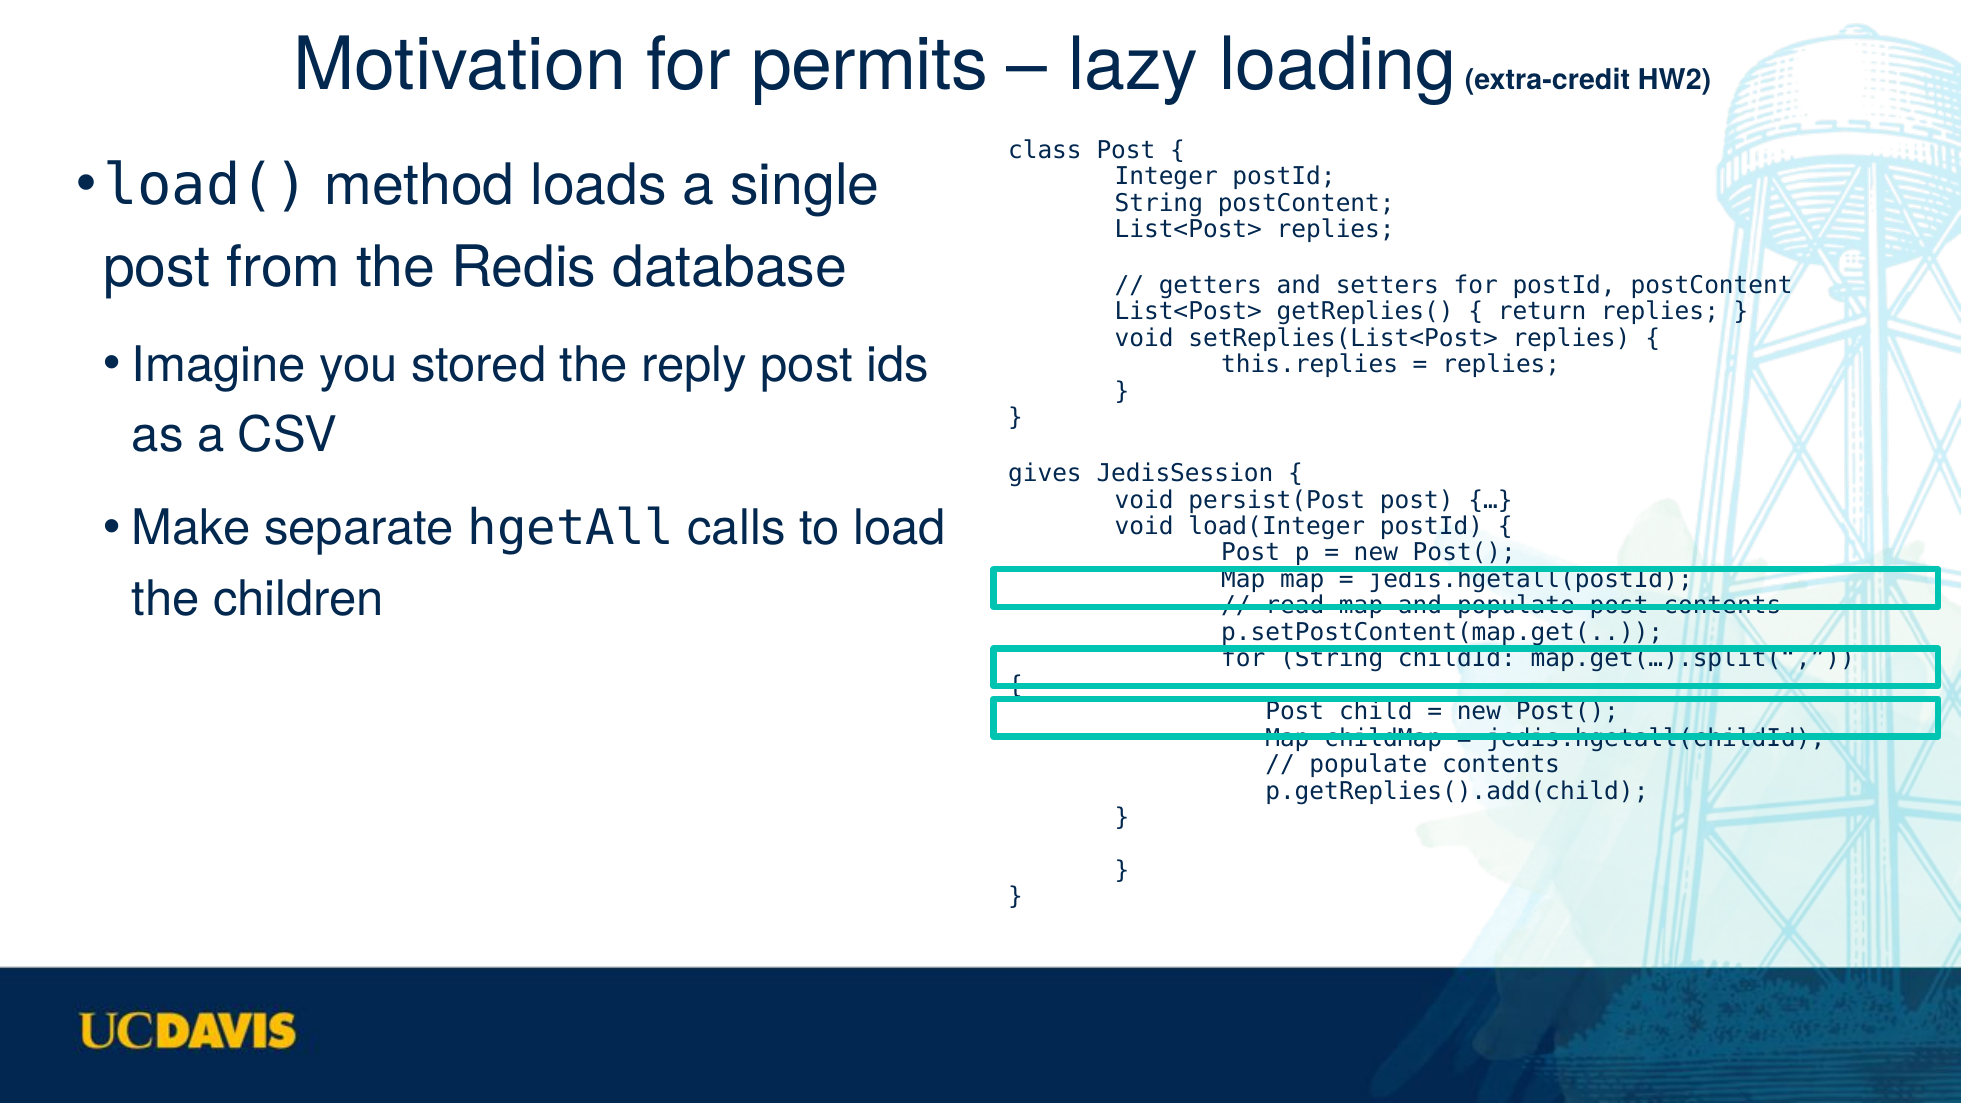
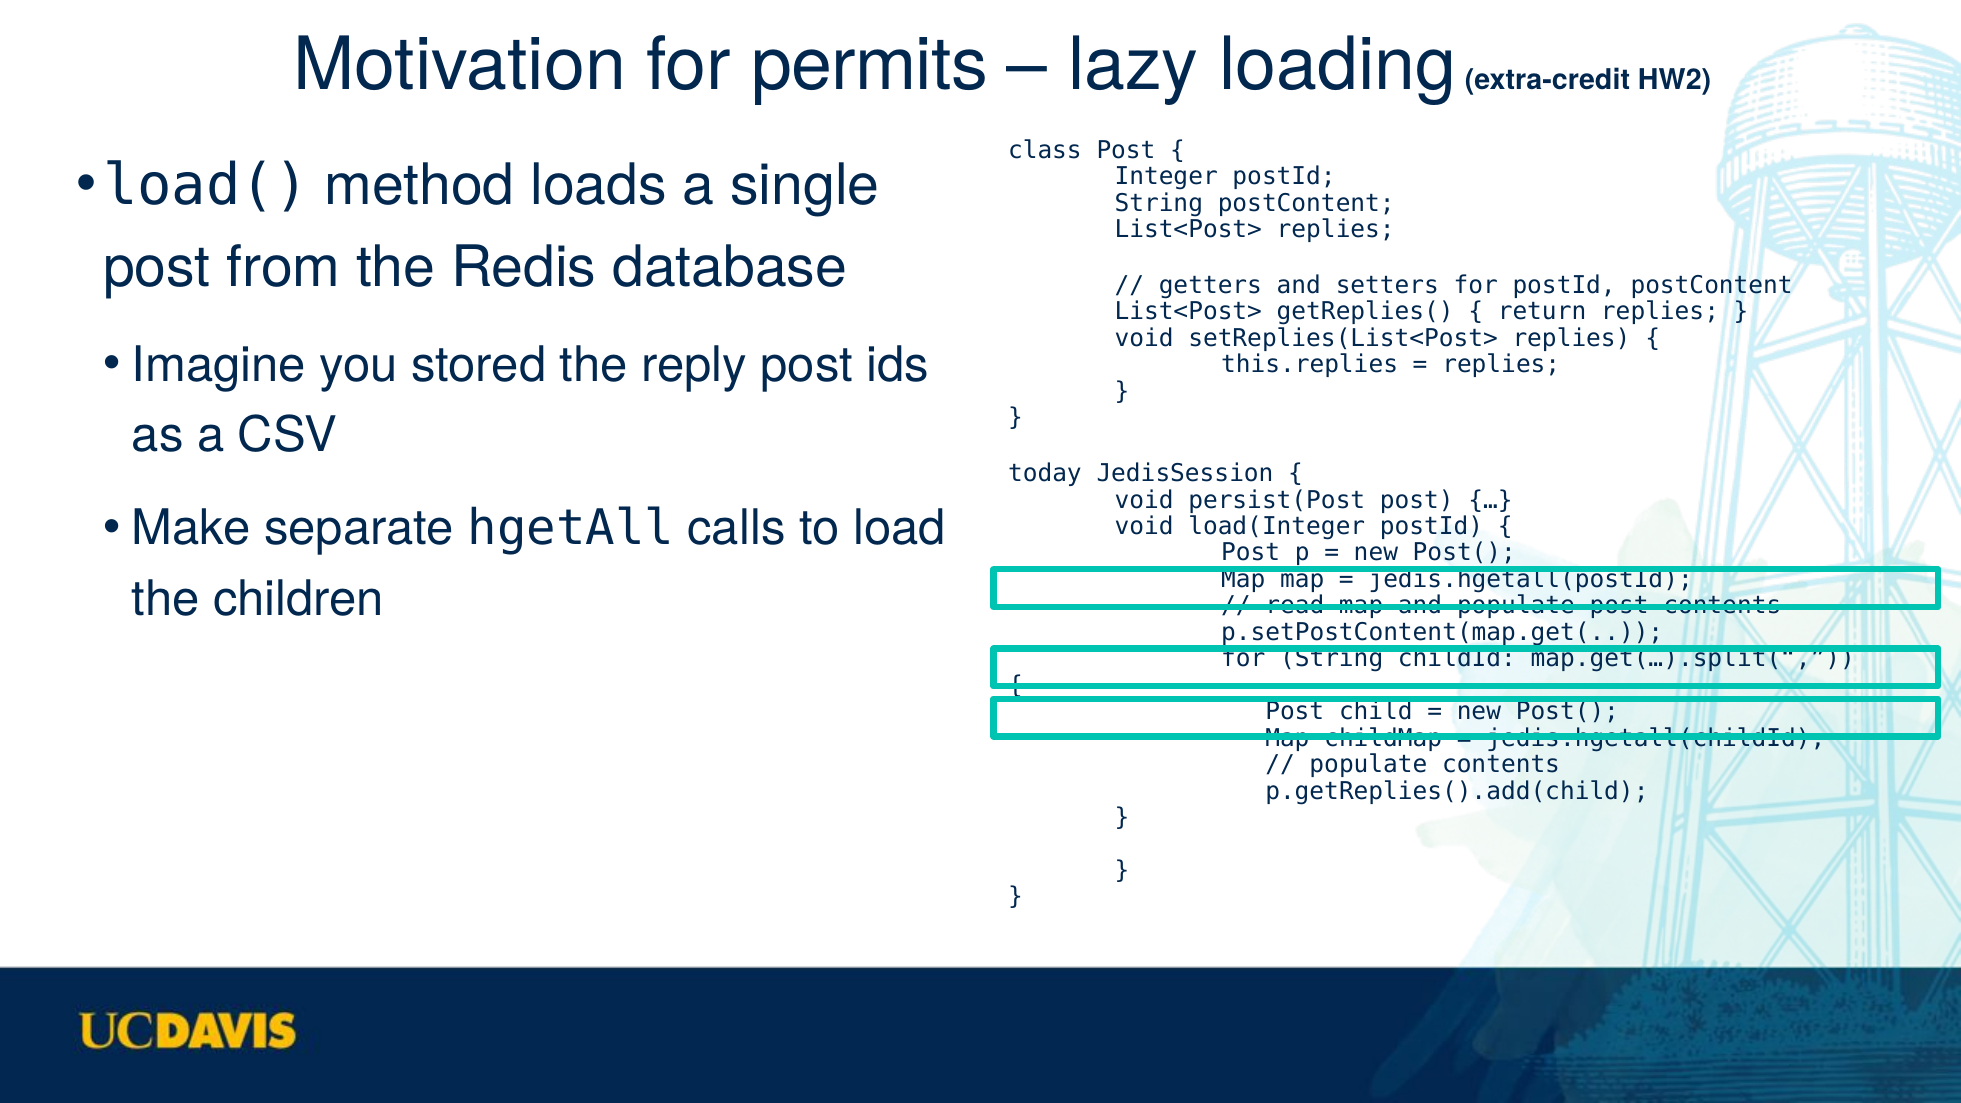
gives: gives -> today (1045, 473)
